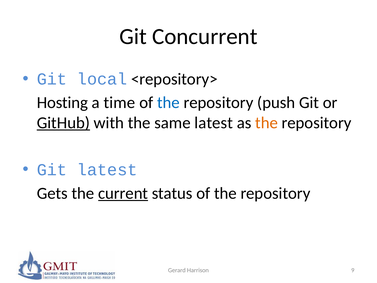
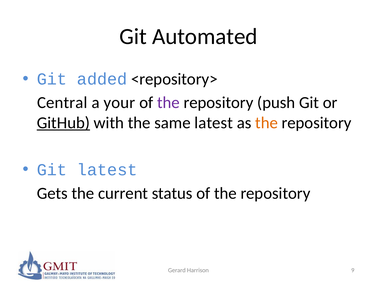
Concurrent: Concurrent -> Automated (205, 36)
local: local -> added (102, 79)
Hosting: Hosting -> Central (62, 103)
time: time -> your (119, 103)
the colour: blue -> purple (168, 103)
current underline: present -> none (123, 193)
